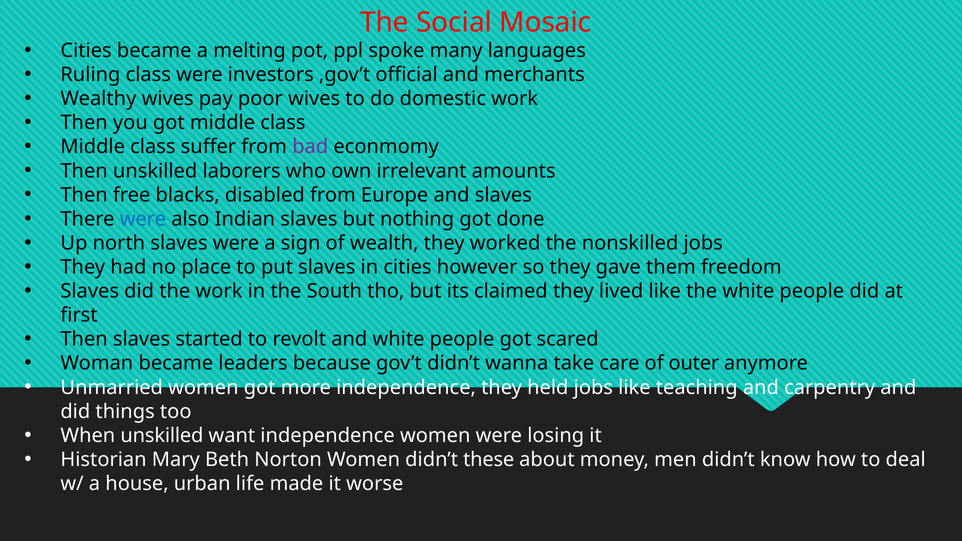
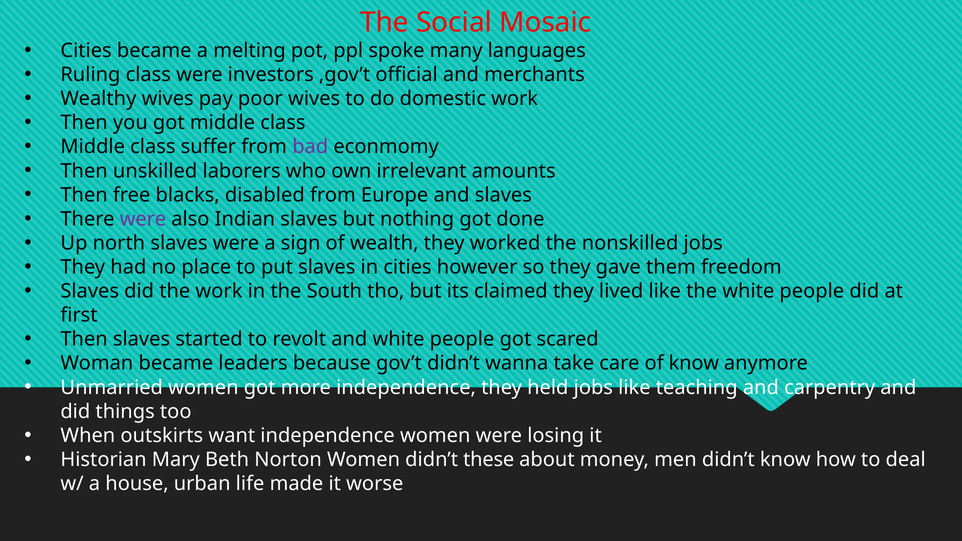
were colour: blue -> purple (143, 219)
of outer: outer -> know (694, 363)
When unskilled: unskilled -> outskirts (162, 436)
